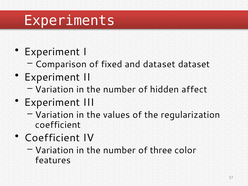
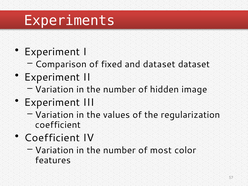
affect: affect -> image (194, 89)
three: three -> most (161, 150)
